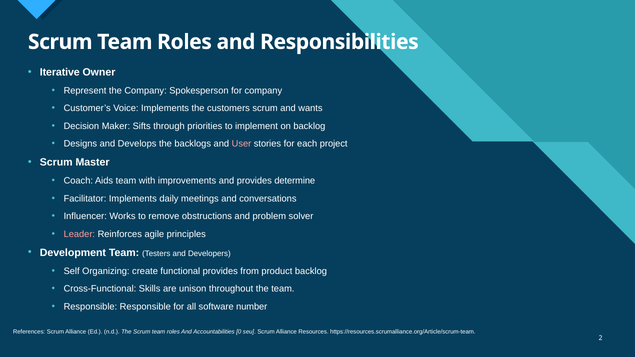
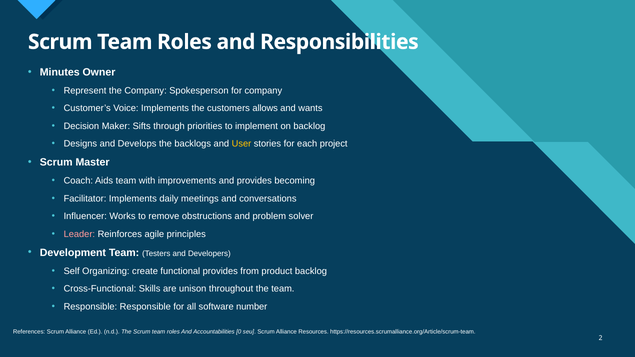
Iterative: Iterative -> Minutes (60, 72)
customers scrum: scrum -> allows (265, 108)
User colour: pink -> yellow (241, 144)
determine: determine -> becoming (295, 181)
